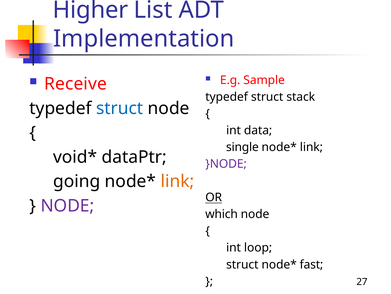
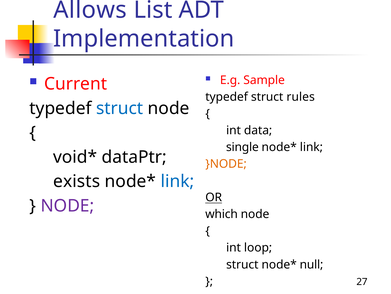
Higher: Higher -> Allows (90, 10)
Receive: Receive -> Current (76, 84)
stack: stack -> rules (301, 97)
}NODE colour: purple -> orange (226, 164)
going: going -> exists (77, 181)
link colour: orange -> blue (177, 181)
fast: fast -> null (311, 264)
